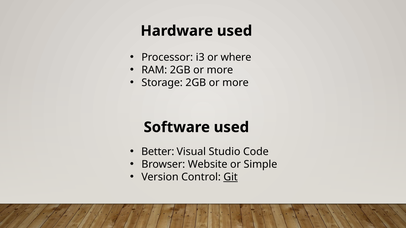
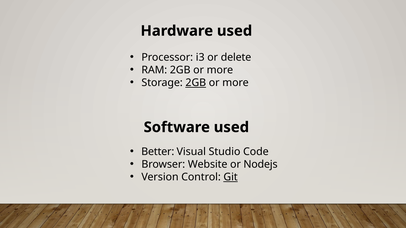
where: where -> delete (236, 57)
2GB underline: none -> present (196, 83)
Simple: Simple -> Nodejs (261, 165)
